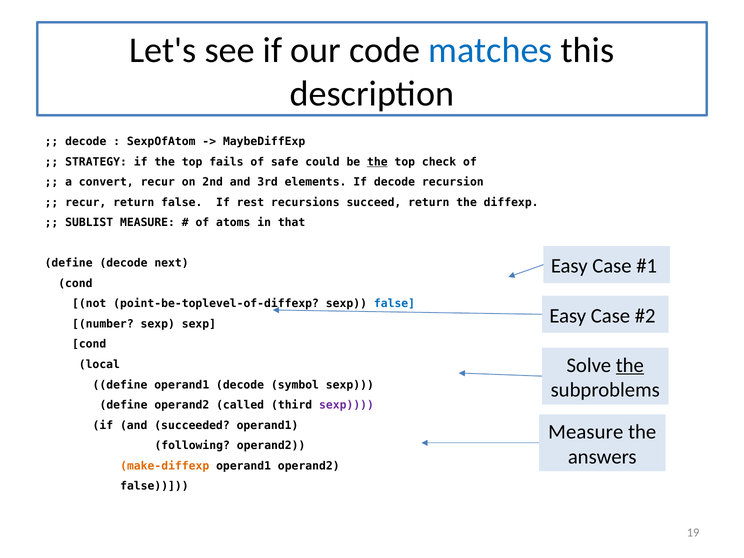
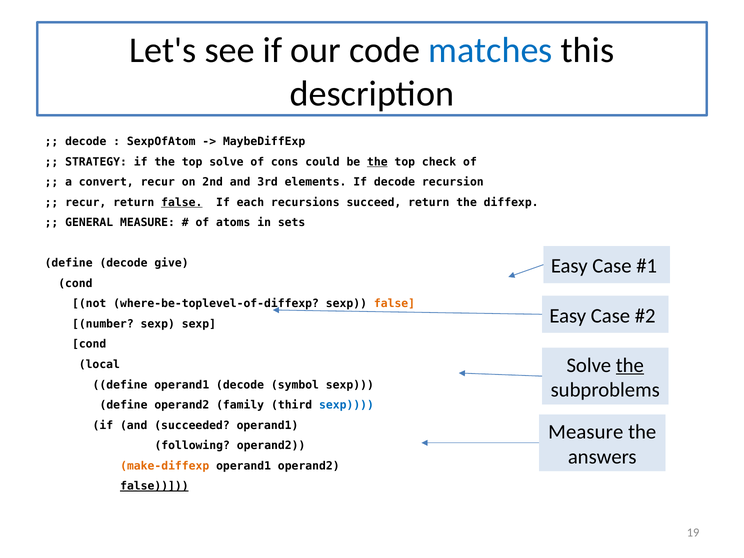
top fails: fails -> solve (226, 162)
safe: safe -> cons (285, 162)
false underline: none -> present (182, 202)
rest: rest -> each (250, 202)
SUBLIST: SUBLIST -> GENERAL (89, 223)
that: that -> sets (292, 223)
next: next -> give (172, 263)
point-be-toplevel-of-diffexp: point-be-toplevel-of-diffexp -> where-be-toplevel-of-diffexp (216, 304)
false colour: blue -> orange (395, 304)
called: called -> family (240, 405)
sexp colour: purple -> blue (347, 405)
false underline: none -> present (154, 486)
